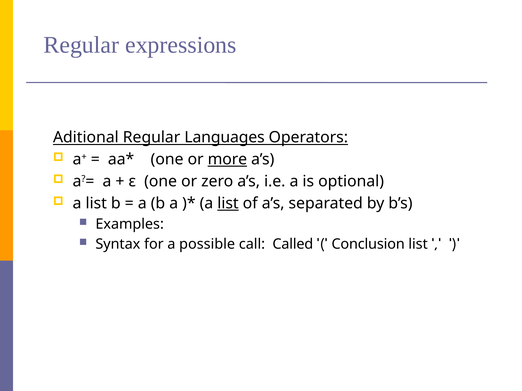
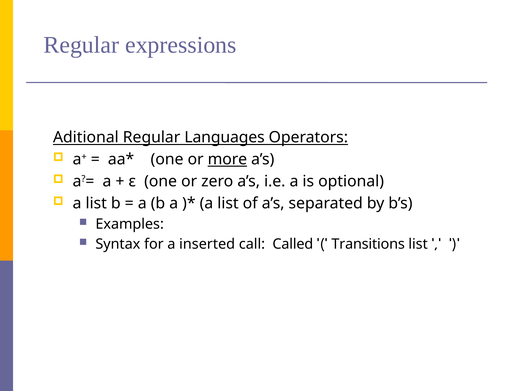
list underline: present -> none (228, 204)
possible: possible -> inserted (207, 245)
Conclusion: Conclusion -> Transitions (368, 245)
